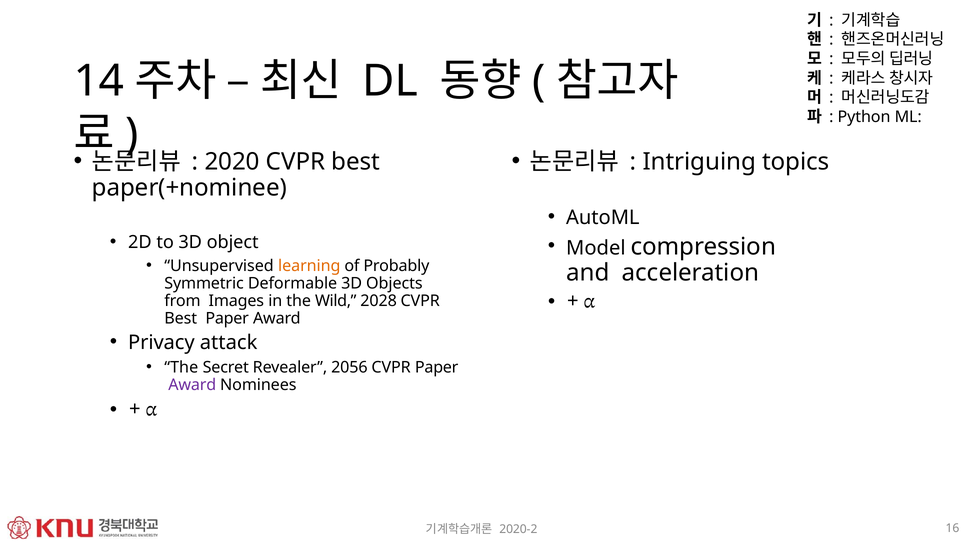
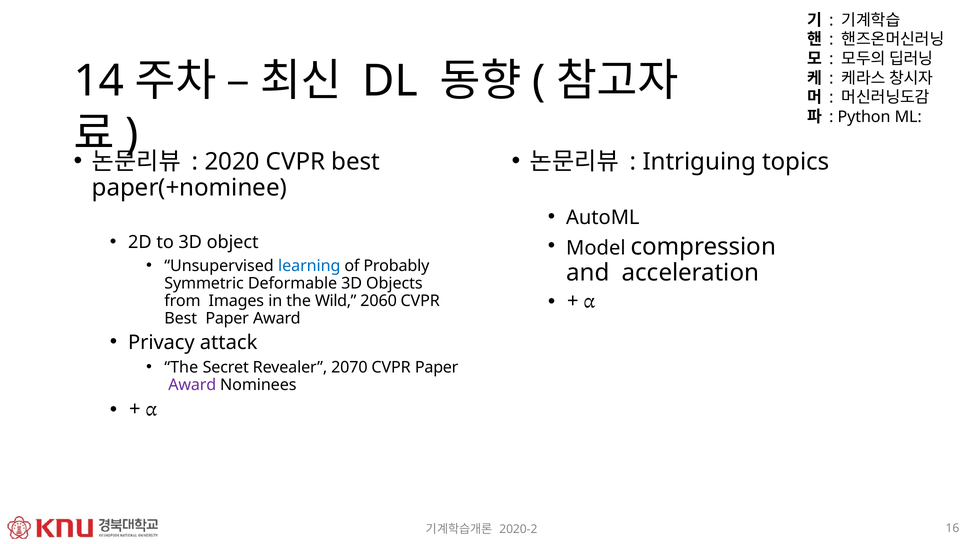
learning colour: orange -> blue (309, 266)
2028: 2028 -> 2060 (379, 301)
2056: 2056 -> 2070 (349, 367)
